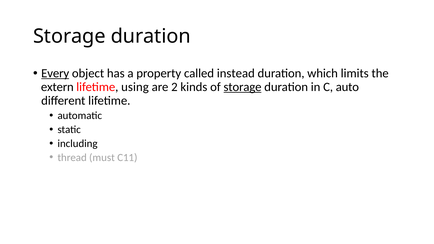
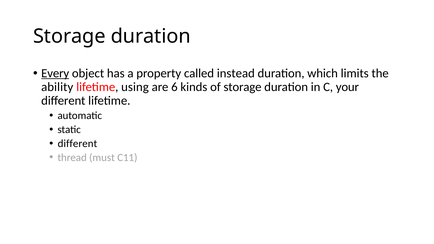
extern: extern -> ability (57, 87)
2: 2 -> 6 (174, 87)
storage underline: present -> none (243, 87)
auto: auto -> your (347, 87)
including: including -> different (77, 144)
